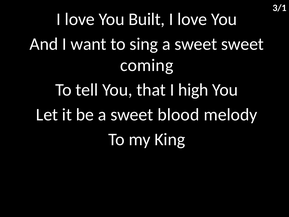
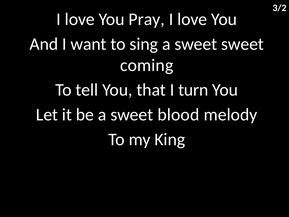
3/1: 3/1 -> 3/2 (280, 8)
Built: Built -> Pray (147, 19)
high: high -> turn (193, 90)
